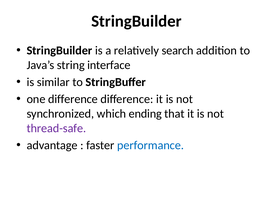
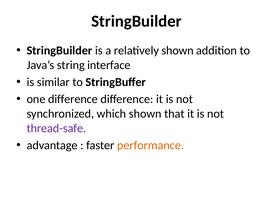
relatively search: search -> shown (178, 50)
which ending: ending -> shown (145, 114)
performance colour: blue -> orange (151, 145)
